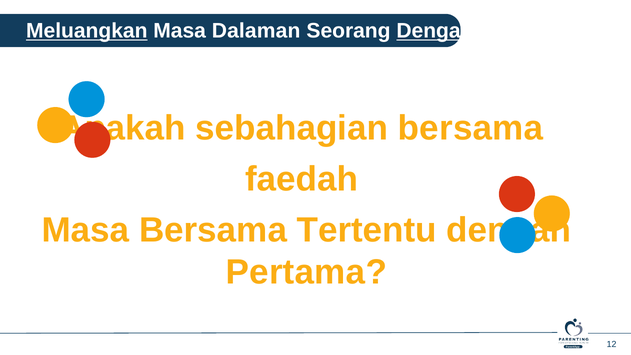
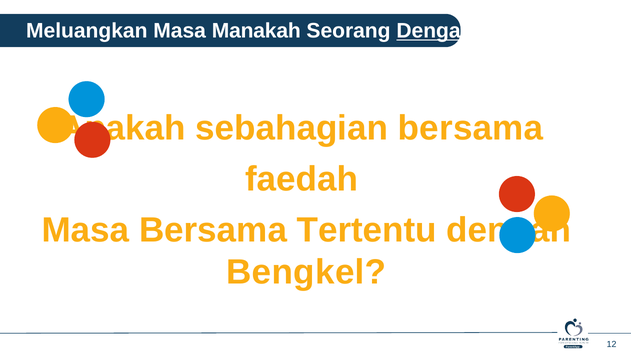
Meluangkan underline: present -> none (87, 31)
Dalaman: Dalaman -> Manakah (256, 31)
Pertama: Pertama -> Bengkel (306, 272)
